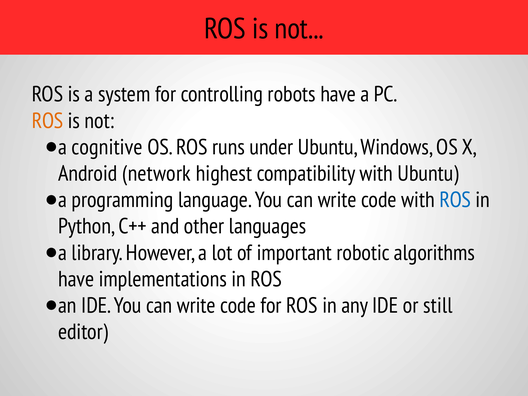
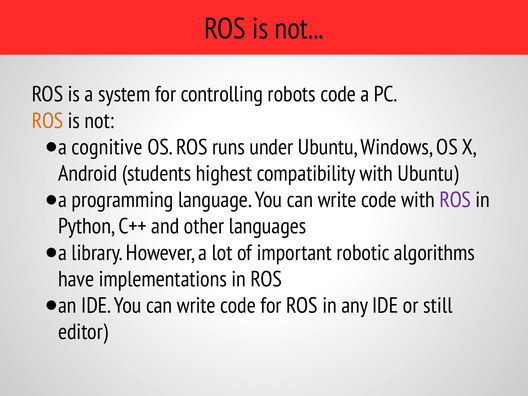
robots have: have -> code (338, 94)
network: network -> students (157, 174)
ROS colour: blue -> purple (455, 200)
